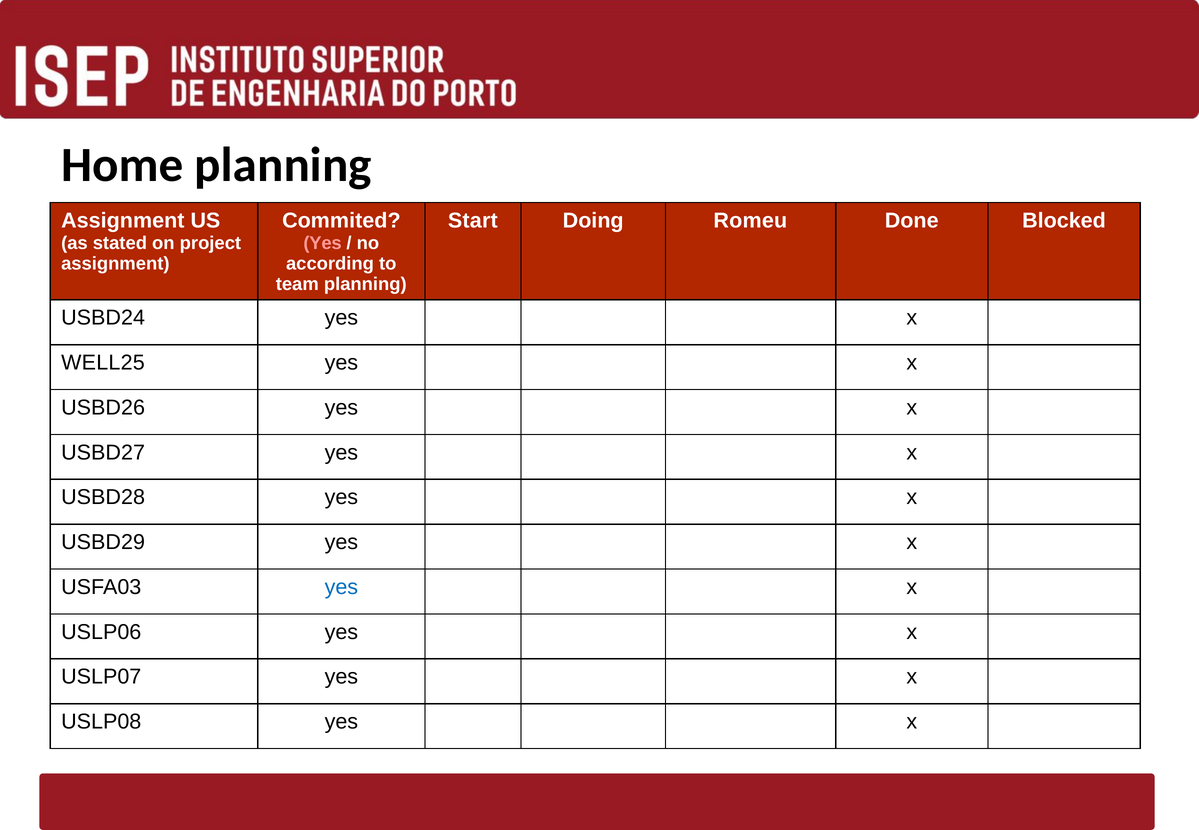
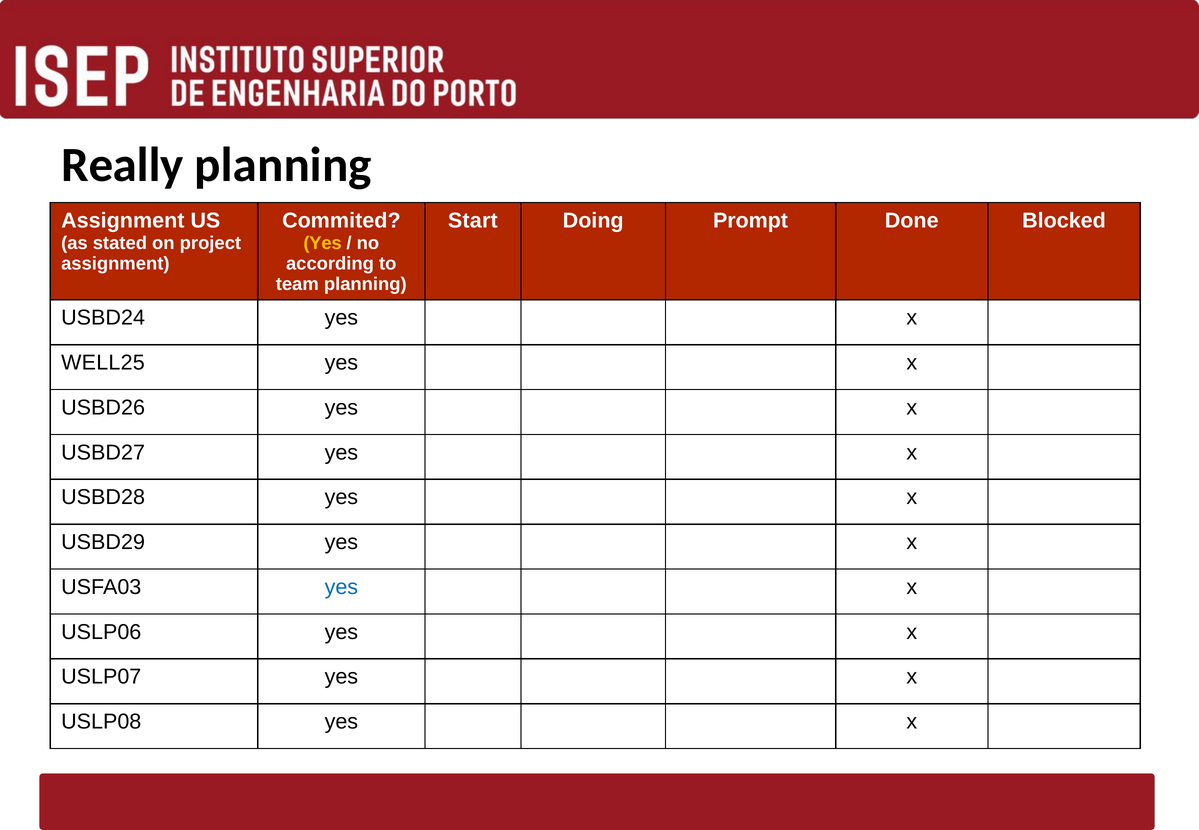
Home: Home -> Really (122, 165)
Romeu: Romeu -> Prompt (750, 221)
Yes colour: pink -> yellow (323, 243)
